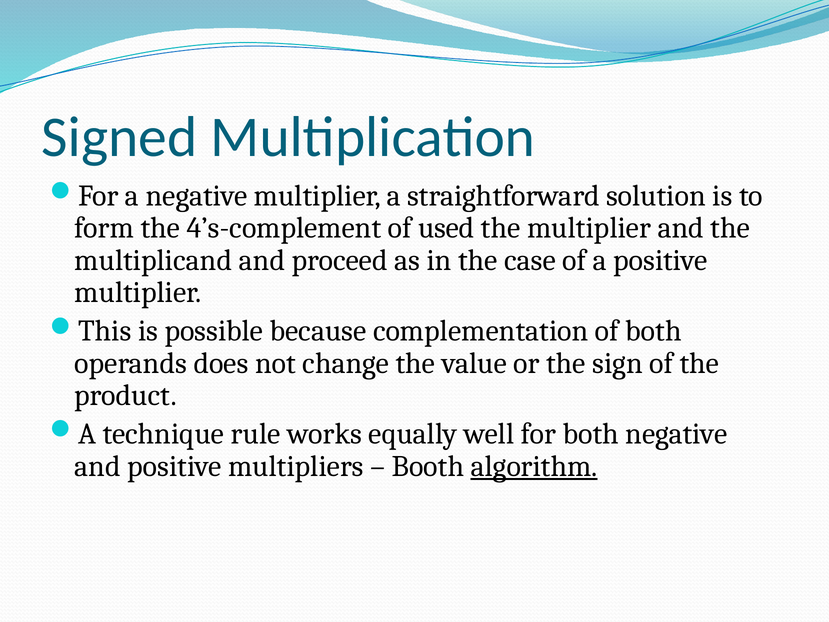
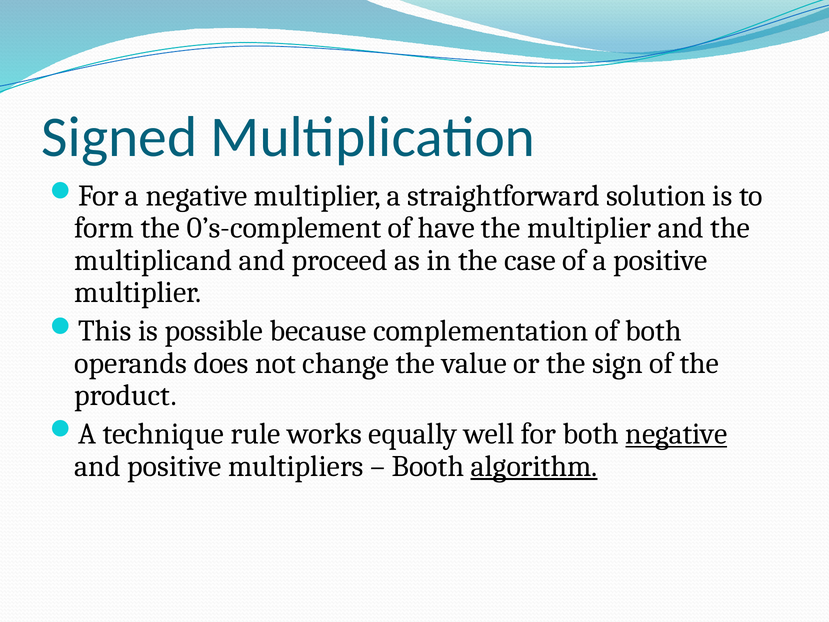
4’s-complement: 4’s-complement -> 0’s-complement (284, 228)
used: used -> have (446, 228)
negative underline: none -> present (676, 434)
